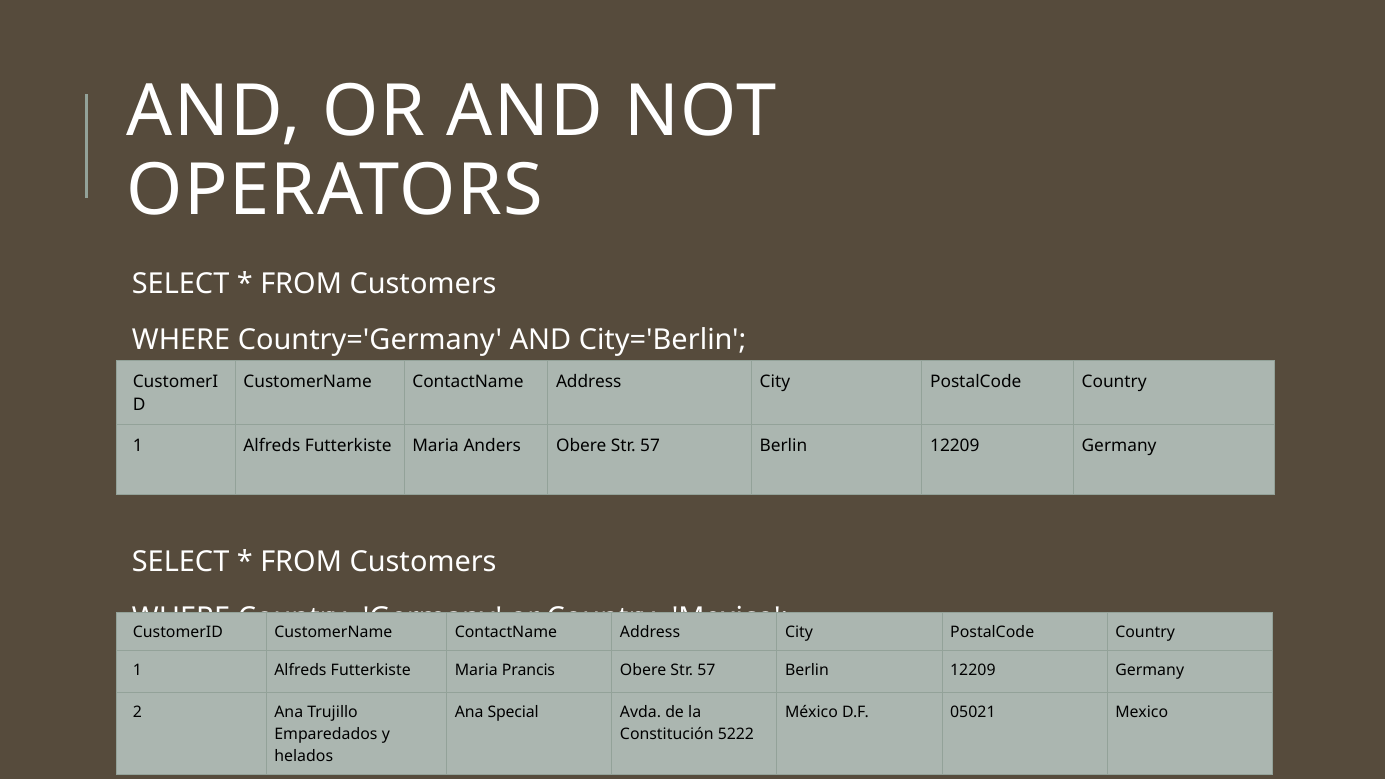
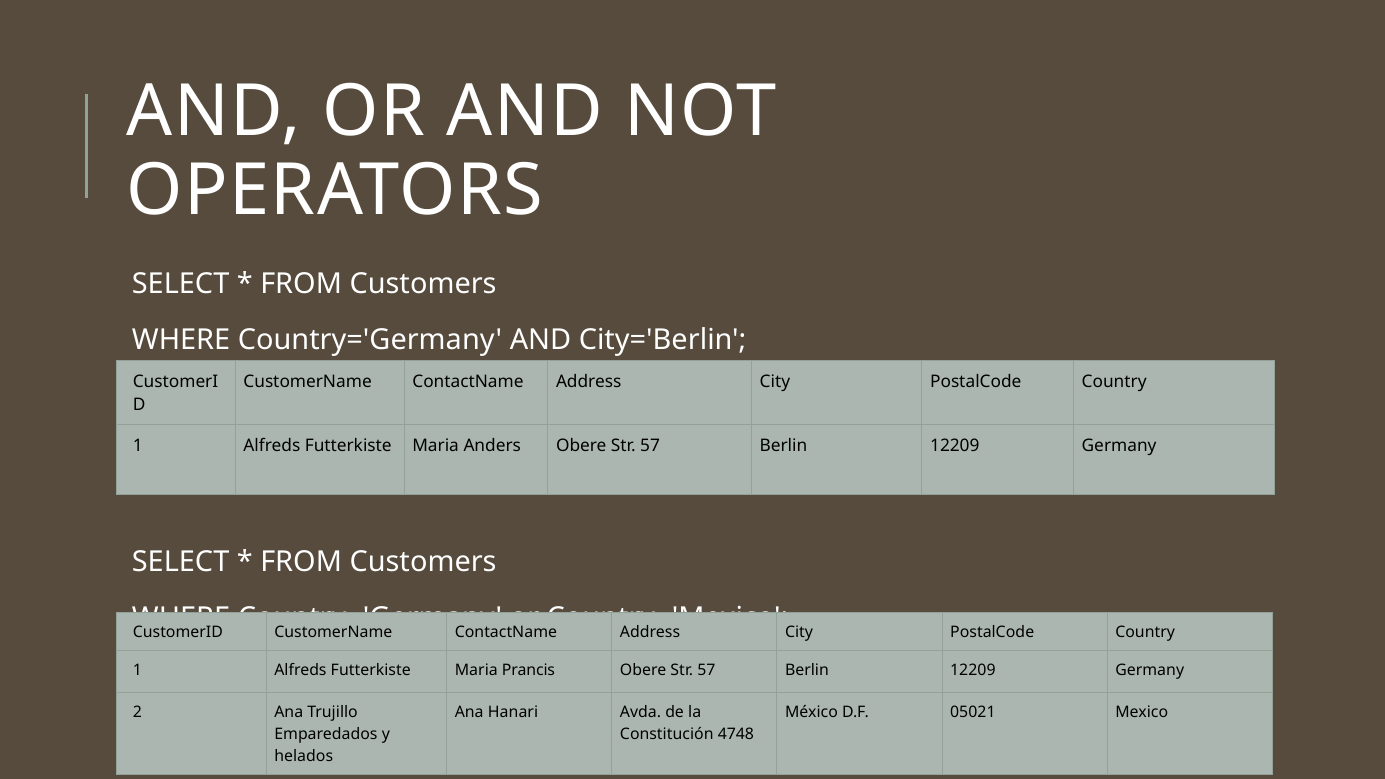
Special: Special -> Hanari (513, 713)
5222: 5222 -> 4748 (736, 734)
